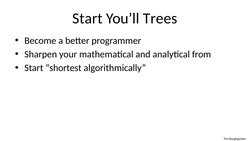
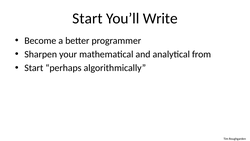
Trees: Trees -> Write (160, 18)
shortest: shortest -> perhaps (63, 68)
